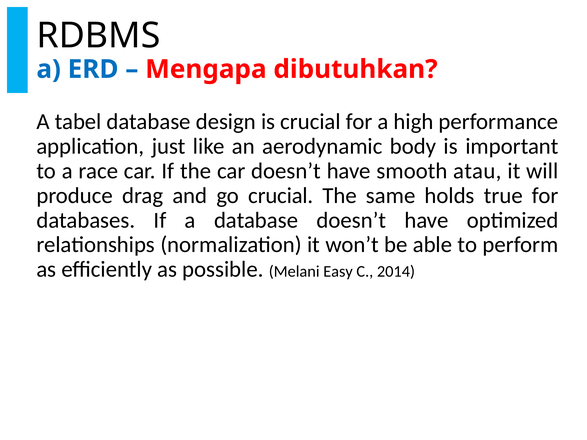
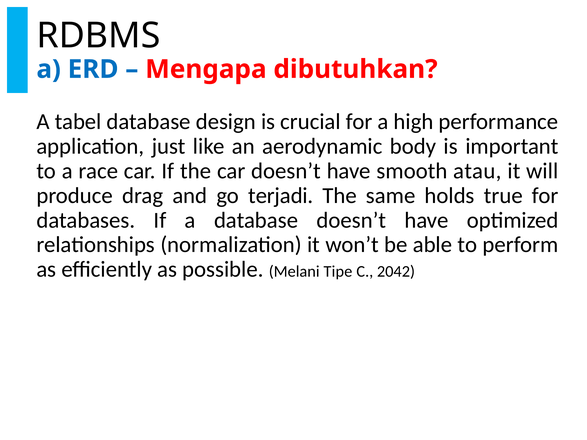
go crucial: crucial -> terjadi (281, 196)
Easy: Easy -> Tipe (338, 272)
2014: 2014 -> 2042 (396, 272)
